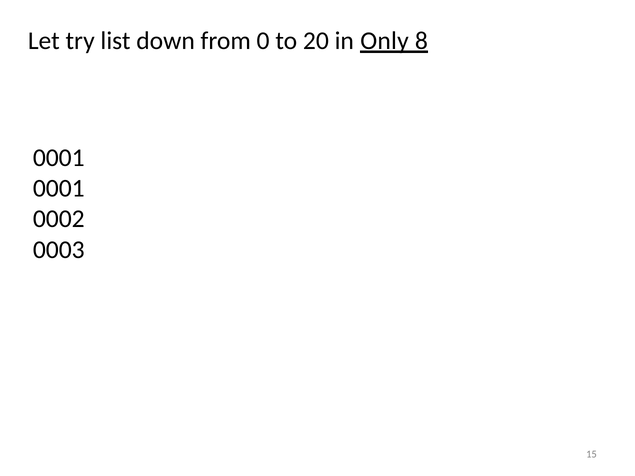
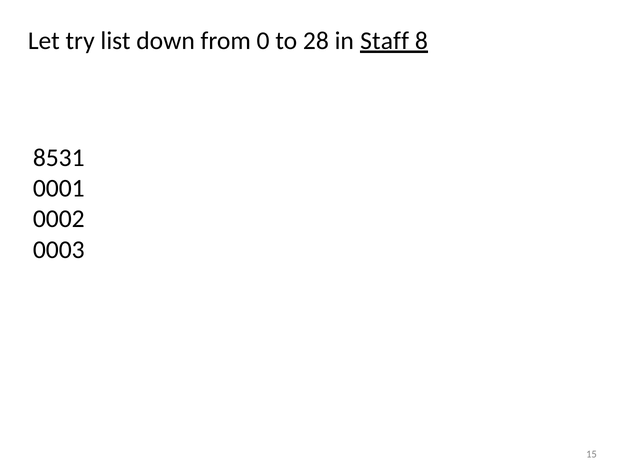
20: 20 -> 28 (316, 41)
Only: Only -> Staff (385, 41)
0001: 0001 -> 8531 (59, 158)
